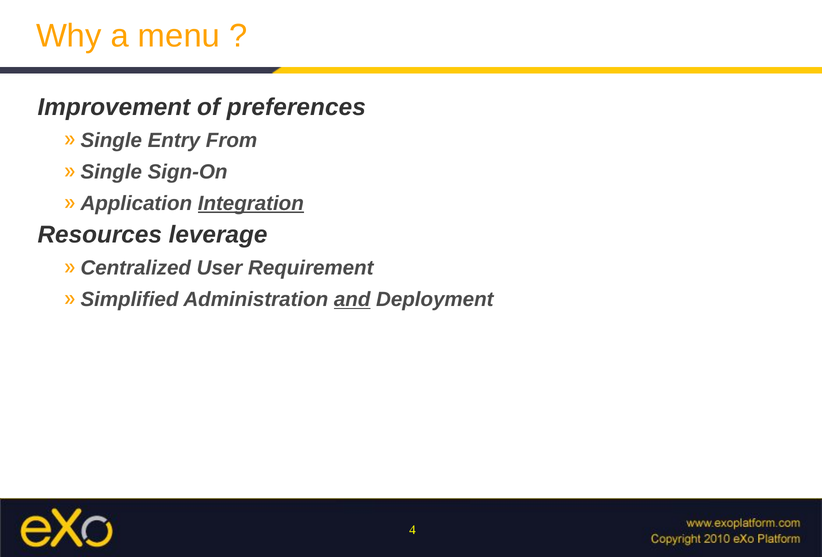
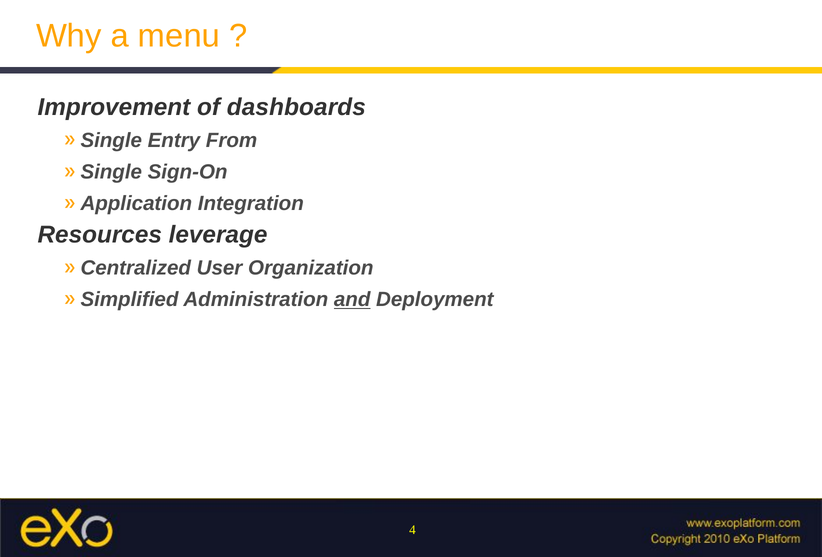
preferences: preferences -> dashboards (296, 107)
Integration underline: present -> none (251, 203)
Requirement: Requirement -> Organization (311, 268)
